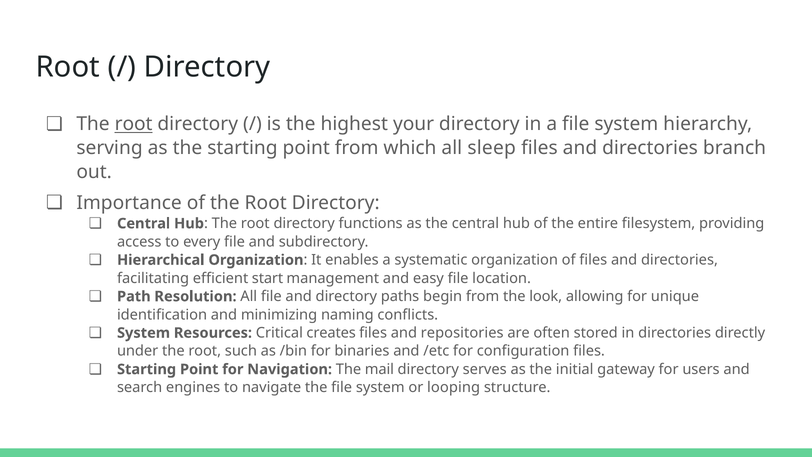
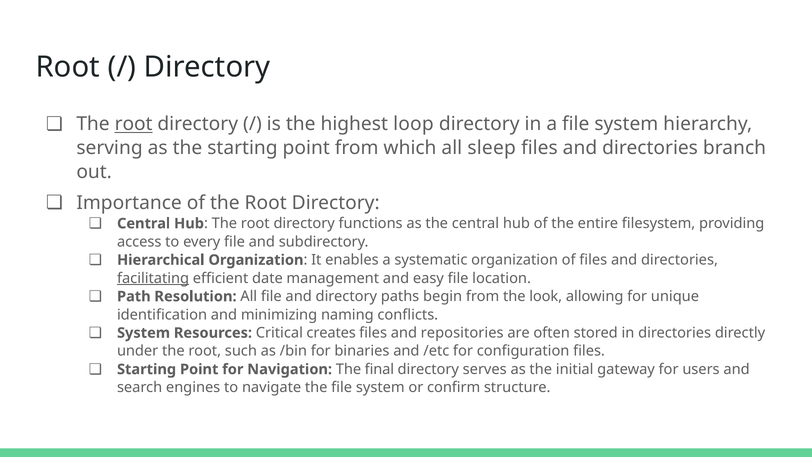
your: your -> loop (413, 124)
facilitating underline: none -> present (153, 278)
start: start -> date (267, 278)
mail: mail -> final (379, 369)
looping: looping -> confirm (454, 387)
